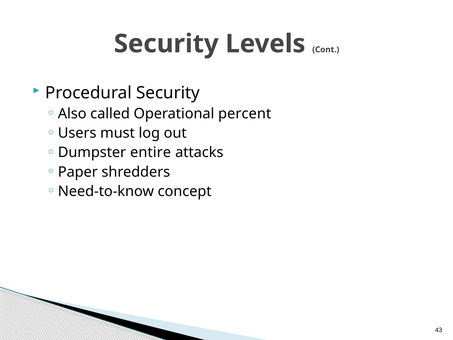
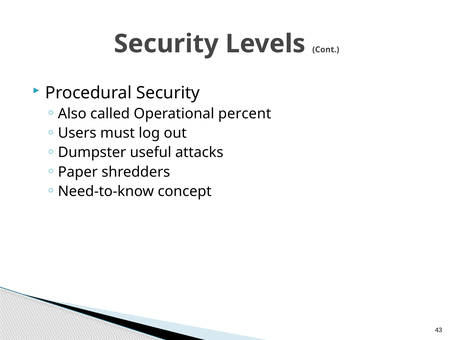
entire: entire -> useful (151, 152)
